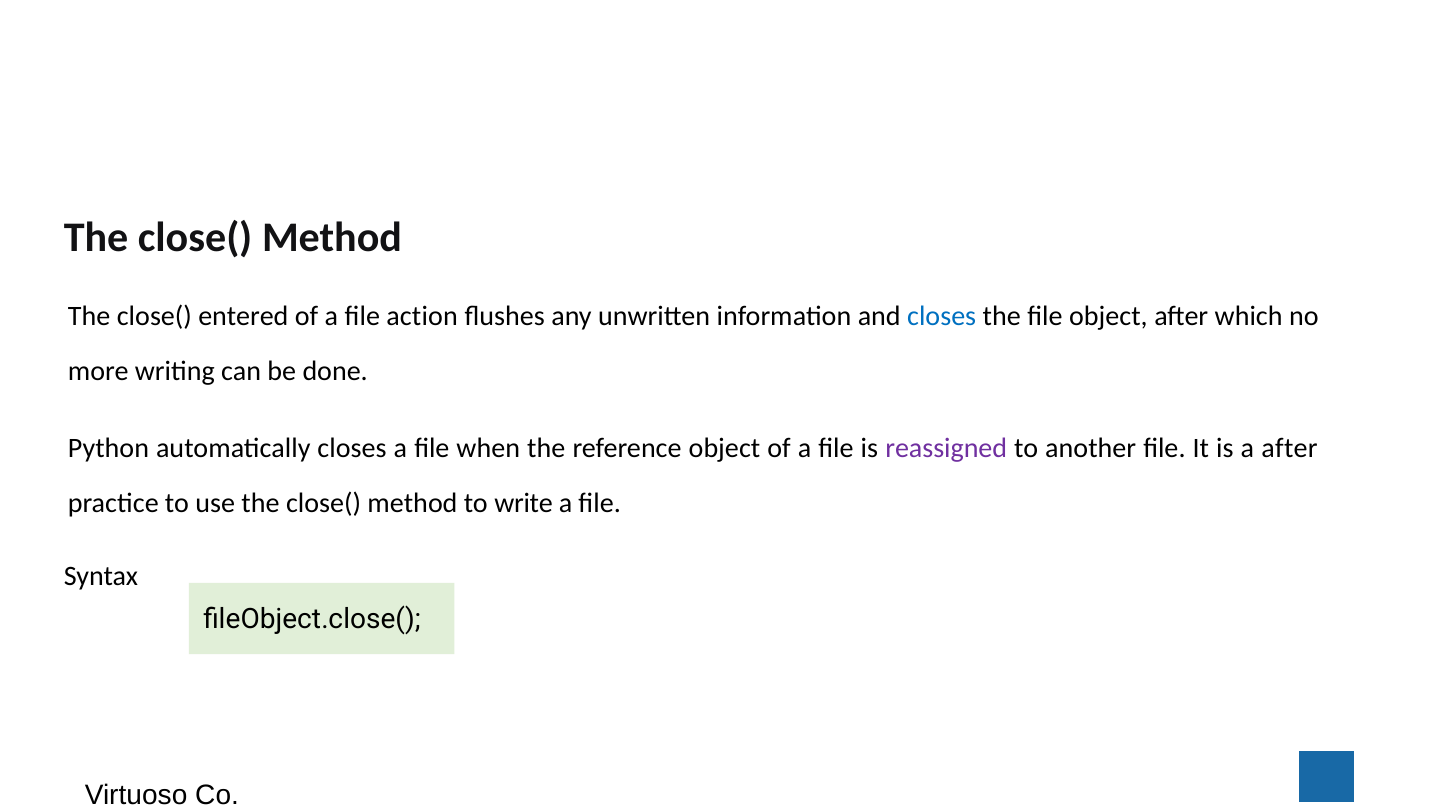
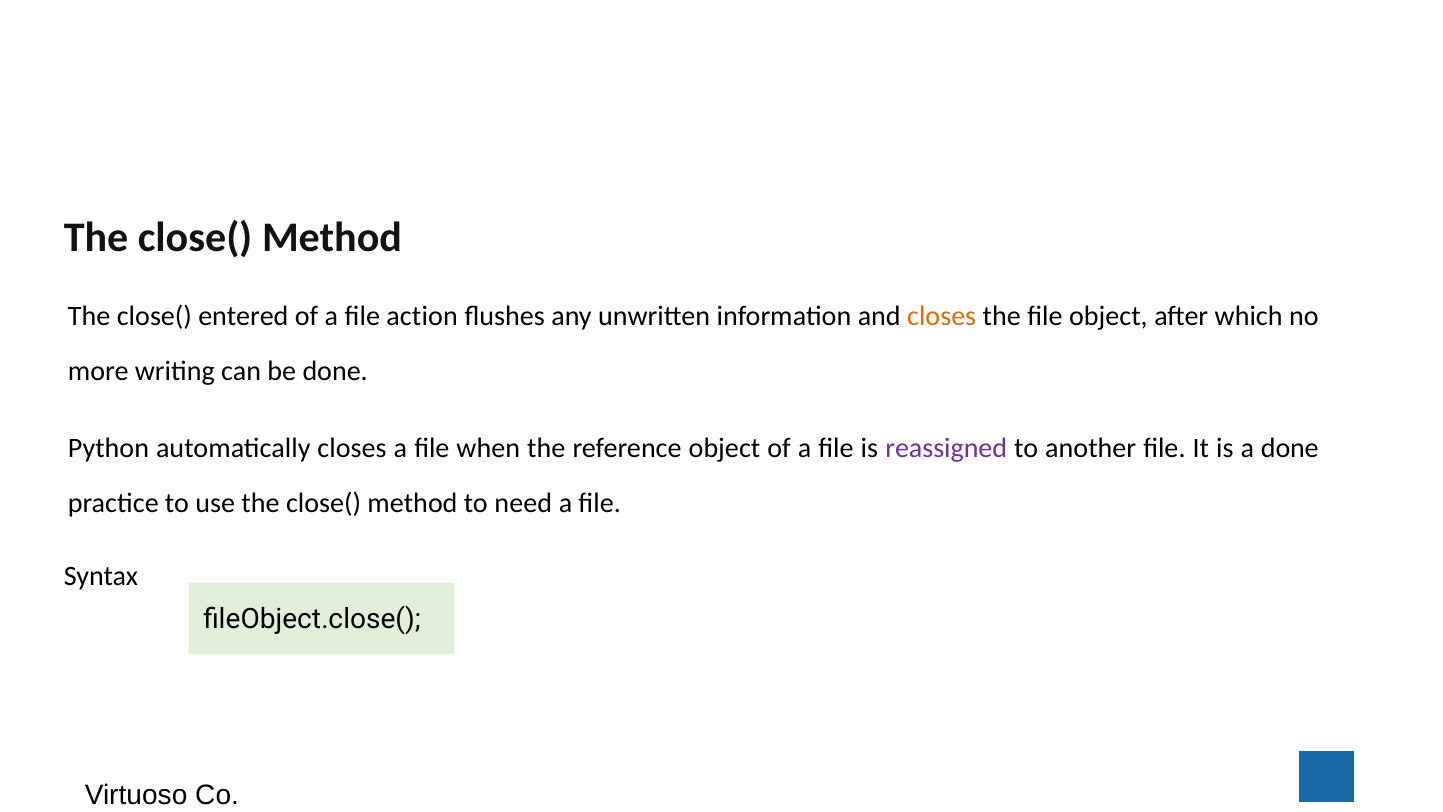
closes colour: blue -> orange (942, 316)
a after: after -> done (1290, 448)
write: write -> need (523, 503)
